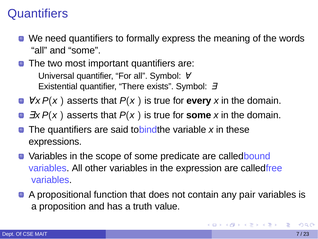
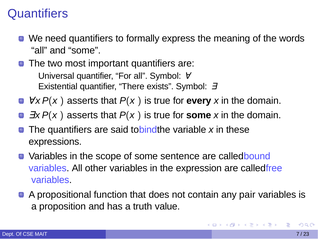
predicate: predicate -> sentence (180, 156)
